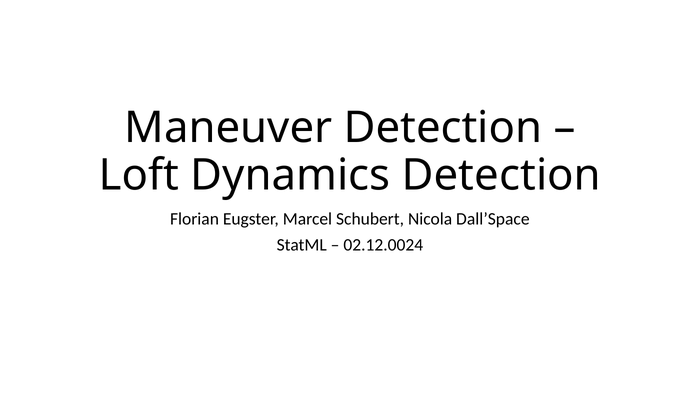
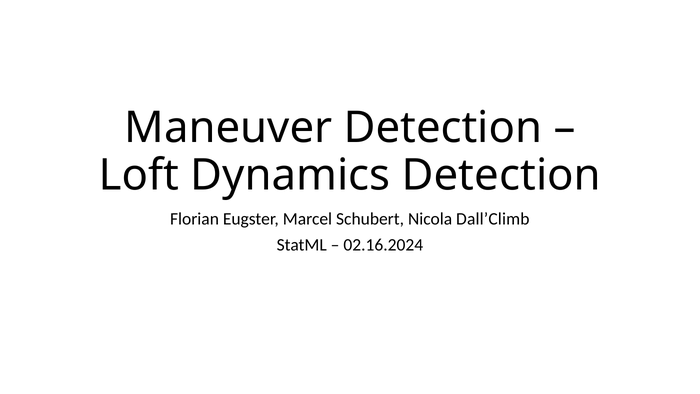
Dall’Space: Dall’Space -> Dall’Climb (493, 219)
02.12.0024: 02.12.0024 -> 02.16.2024 (383, 245)
